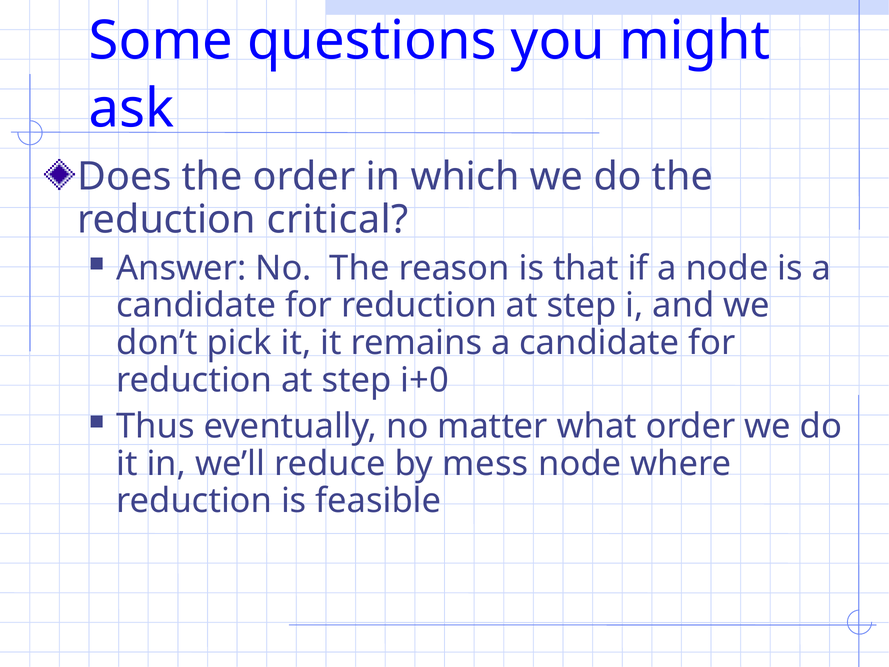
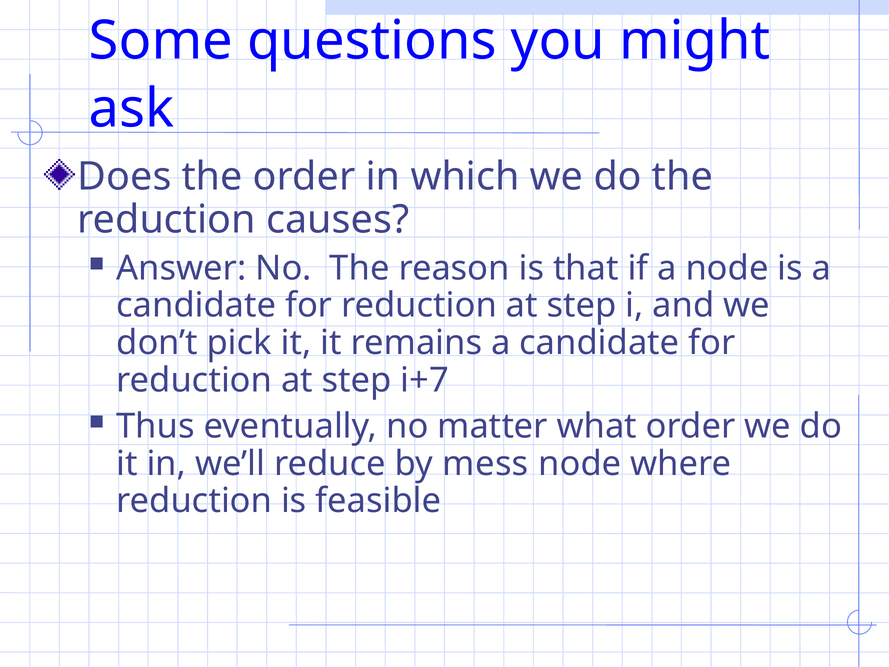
critical: critical -> causes (338, 219)
i+0: i+0 -> i+7 (425, 380)
